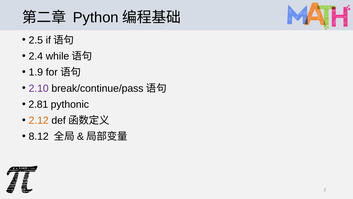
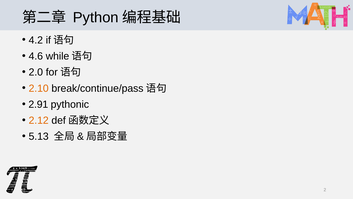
2.5: 2.5 -> 4.2 (36, 40)
2.4: 2.4 -> 4.6 (36, 56)
1.9: 1.9 -> 2.0 (36, 72)
2.10 colour: purple -> orange (39, 88)
2.81: 2.81 -> 2.91 (38, 104)
8.12: 8.12 -> 5.13 (39, 136)
